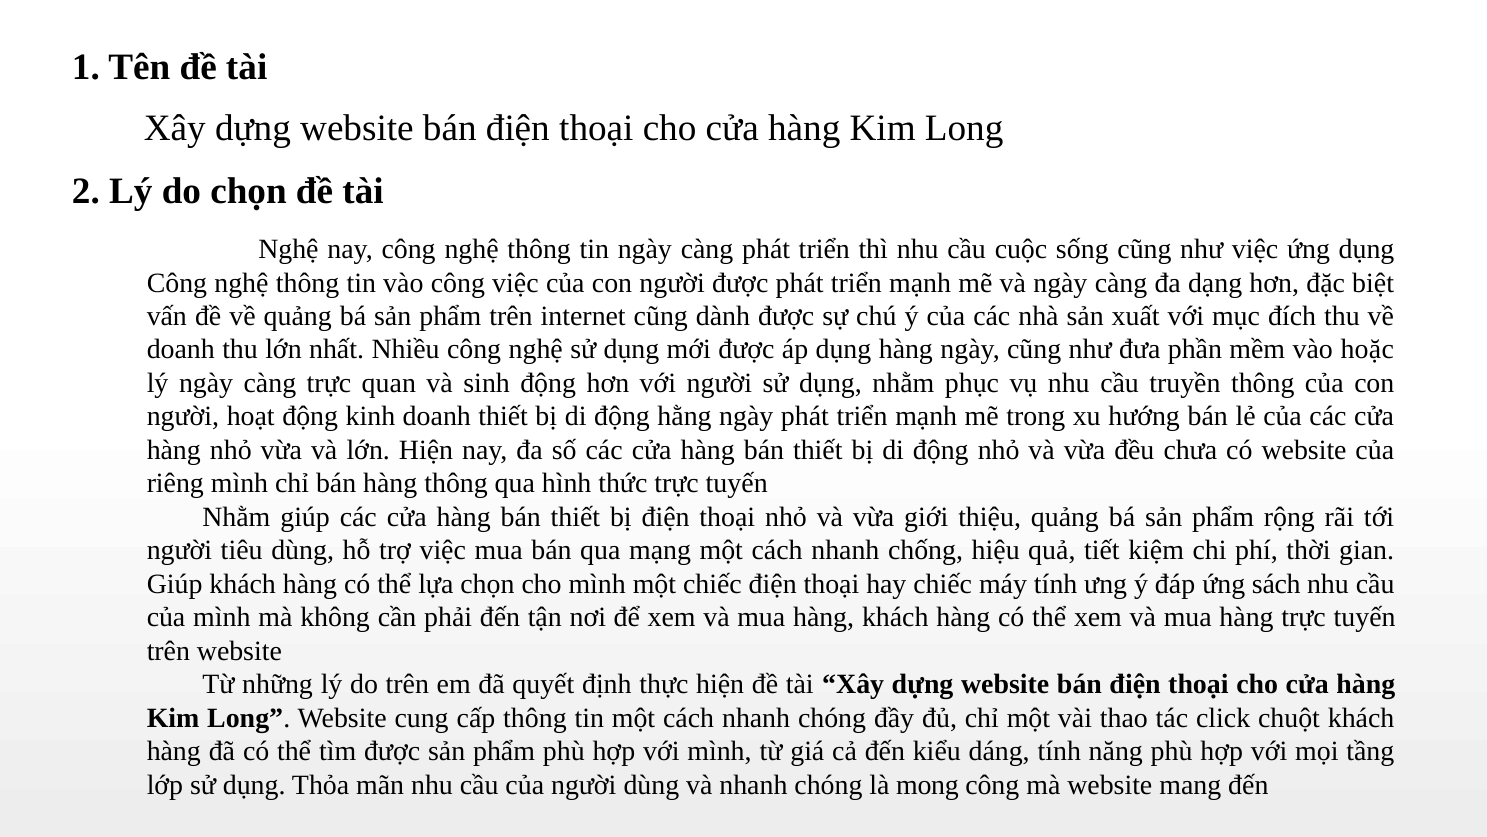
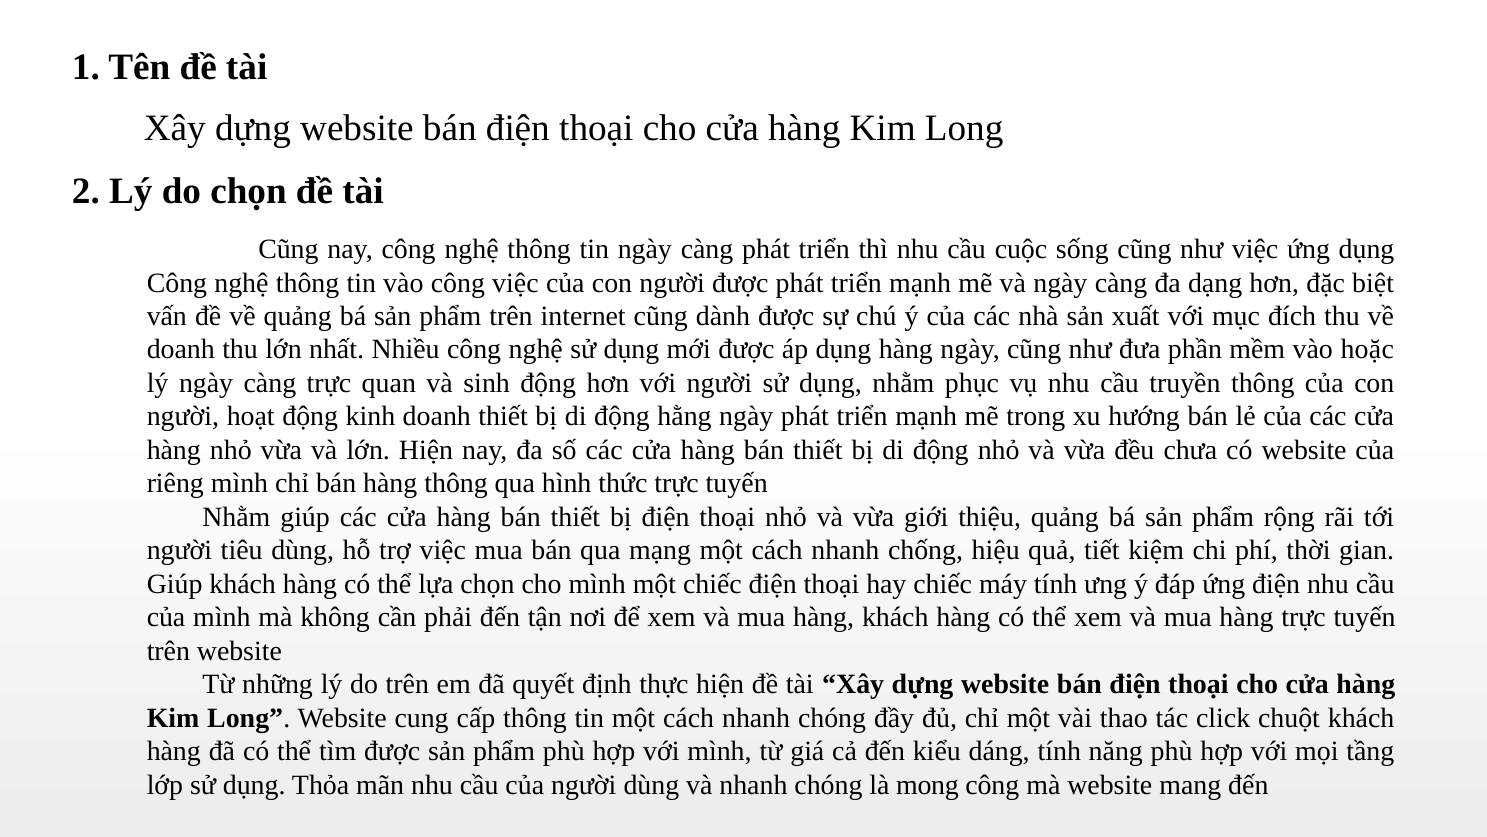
Nghệ: Nghệ -> Cũng (288, 249)
ứng sách: sách -> điện (1276, 584)
